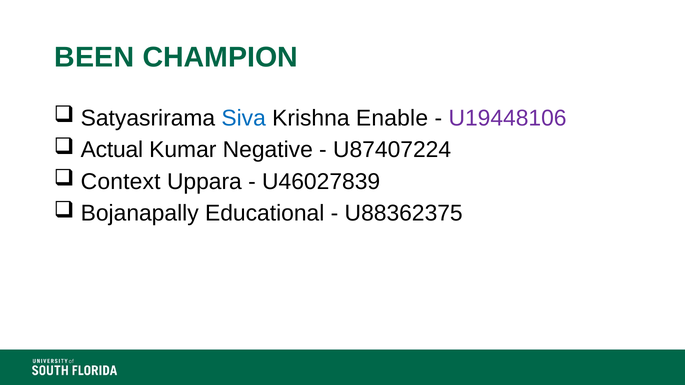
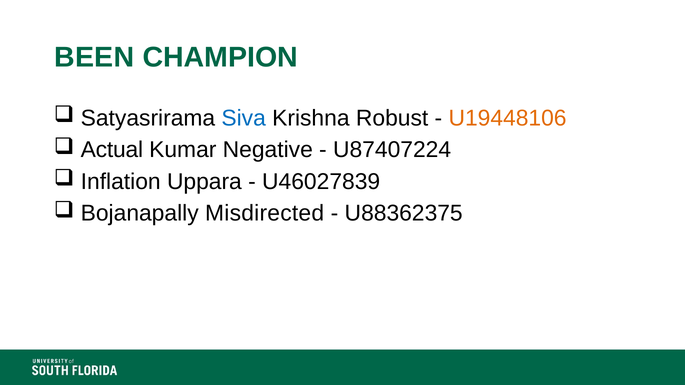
Enable: Enable -> Robust (392, 118)
U19448106 colour: purple -> orange (508, 118)
Context: Context -> Inflation (121, 182)
Educational: Educational -> Misdirected (265, 214)
